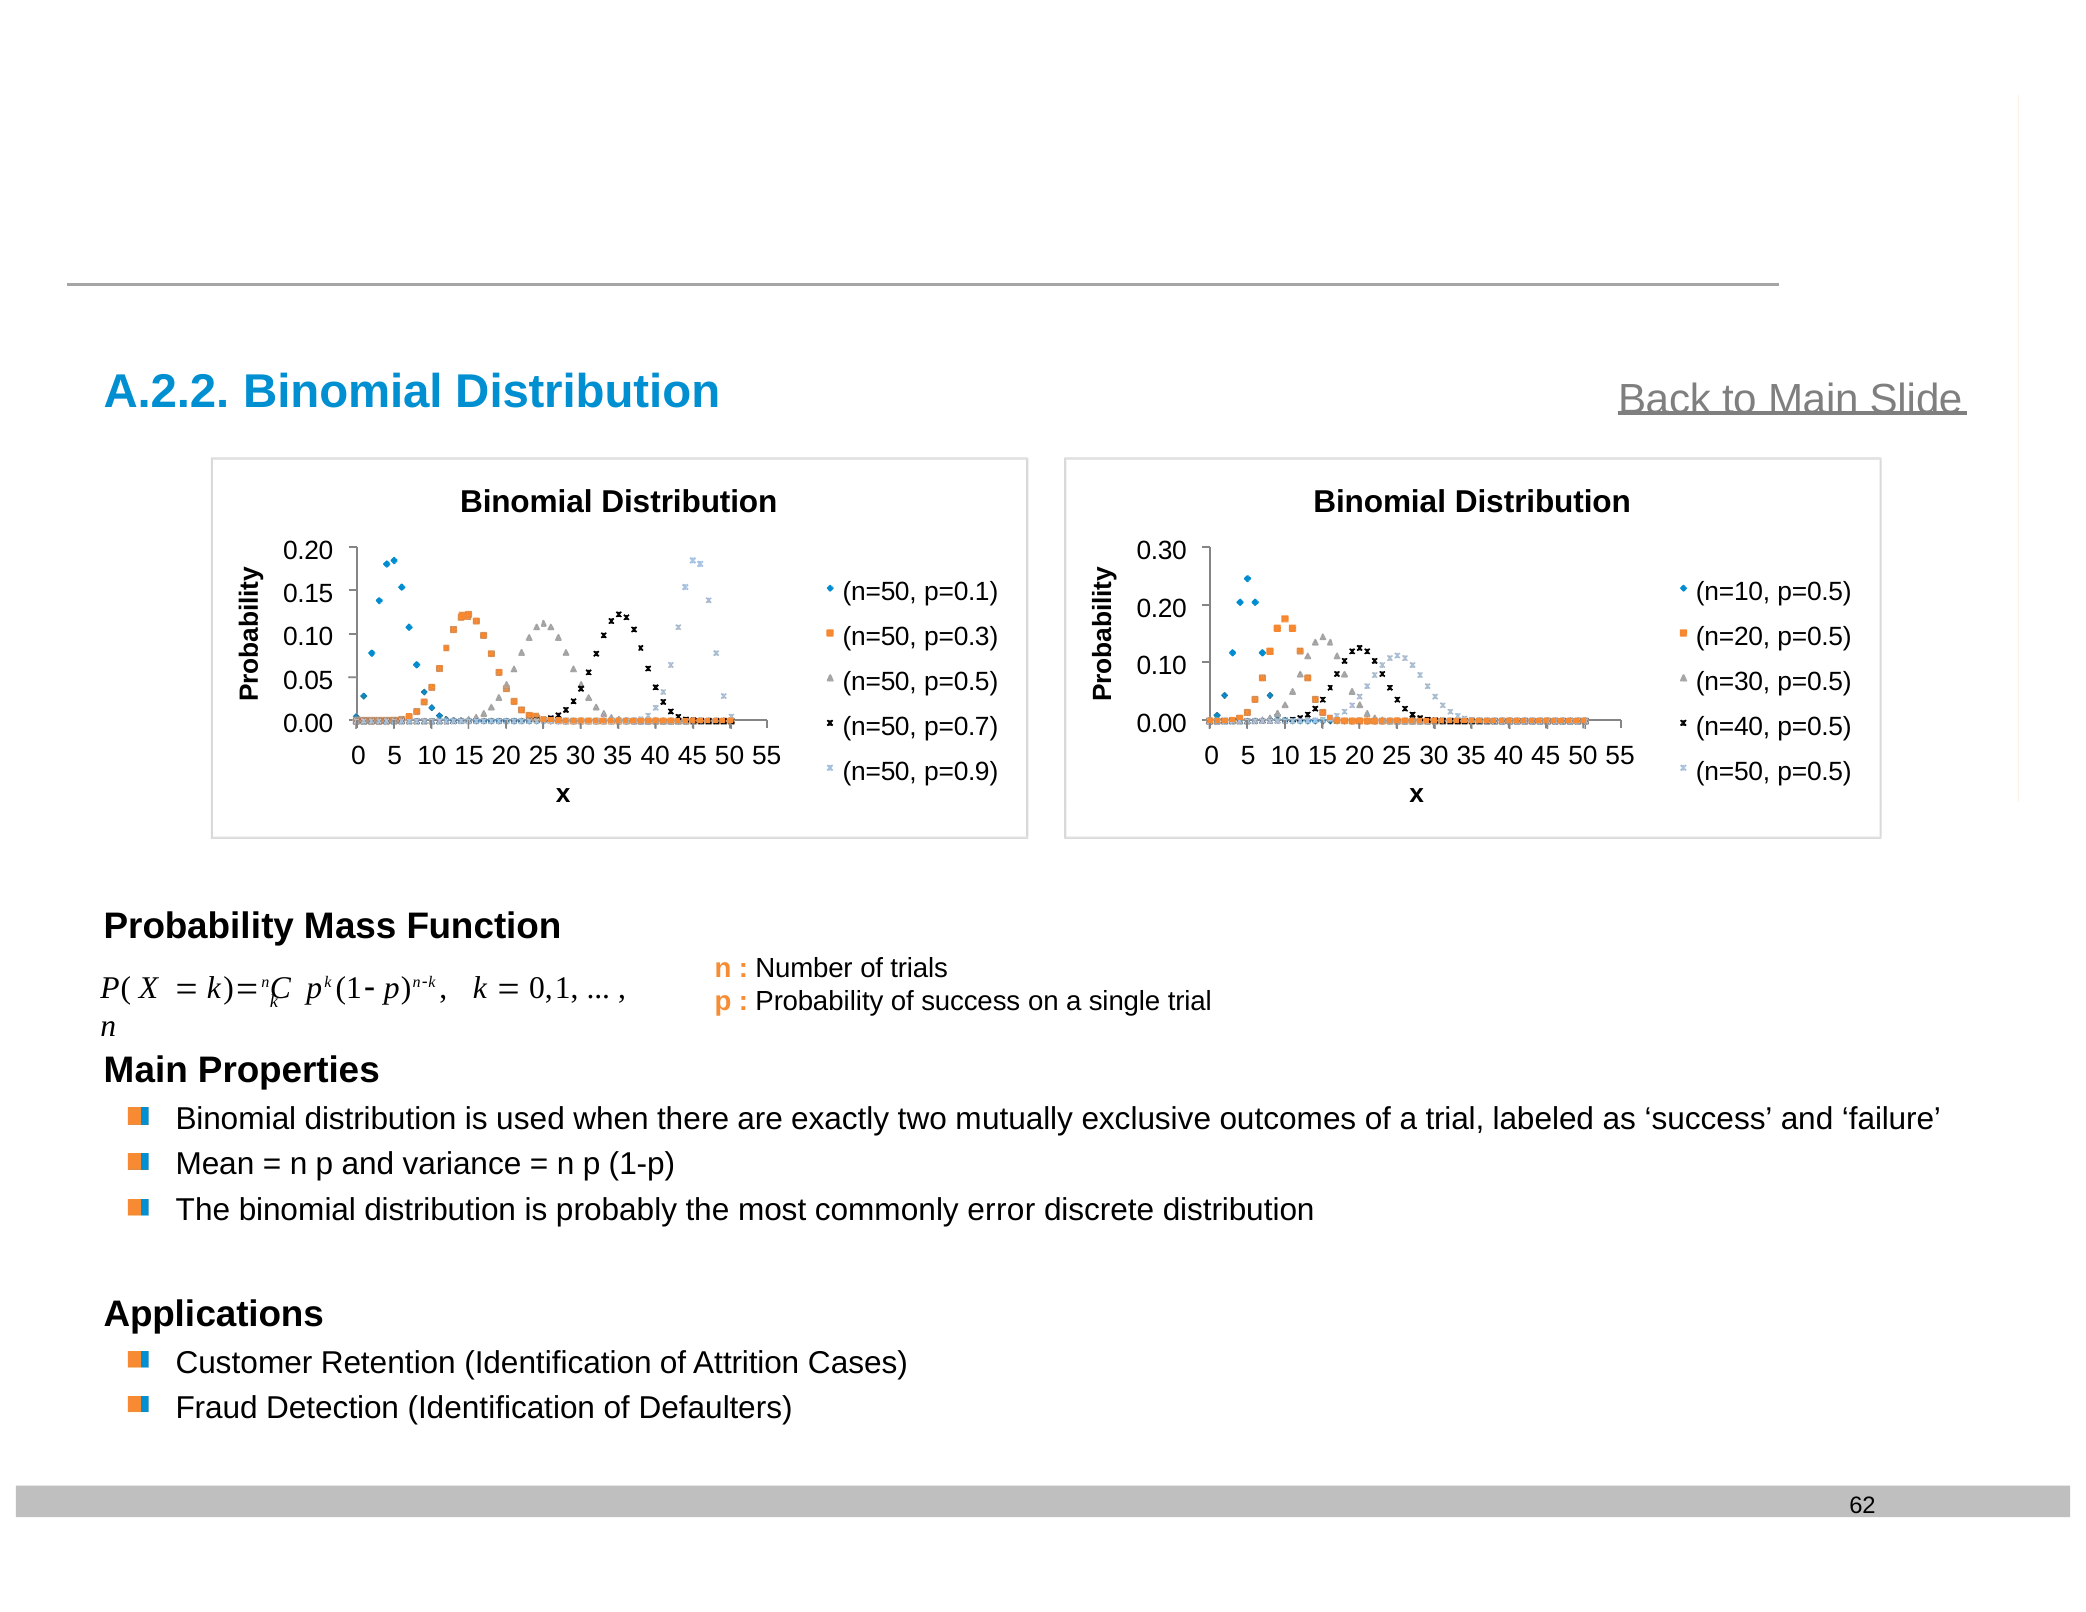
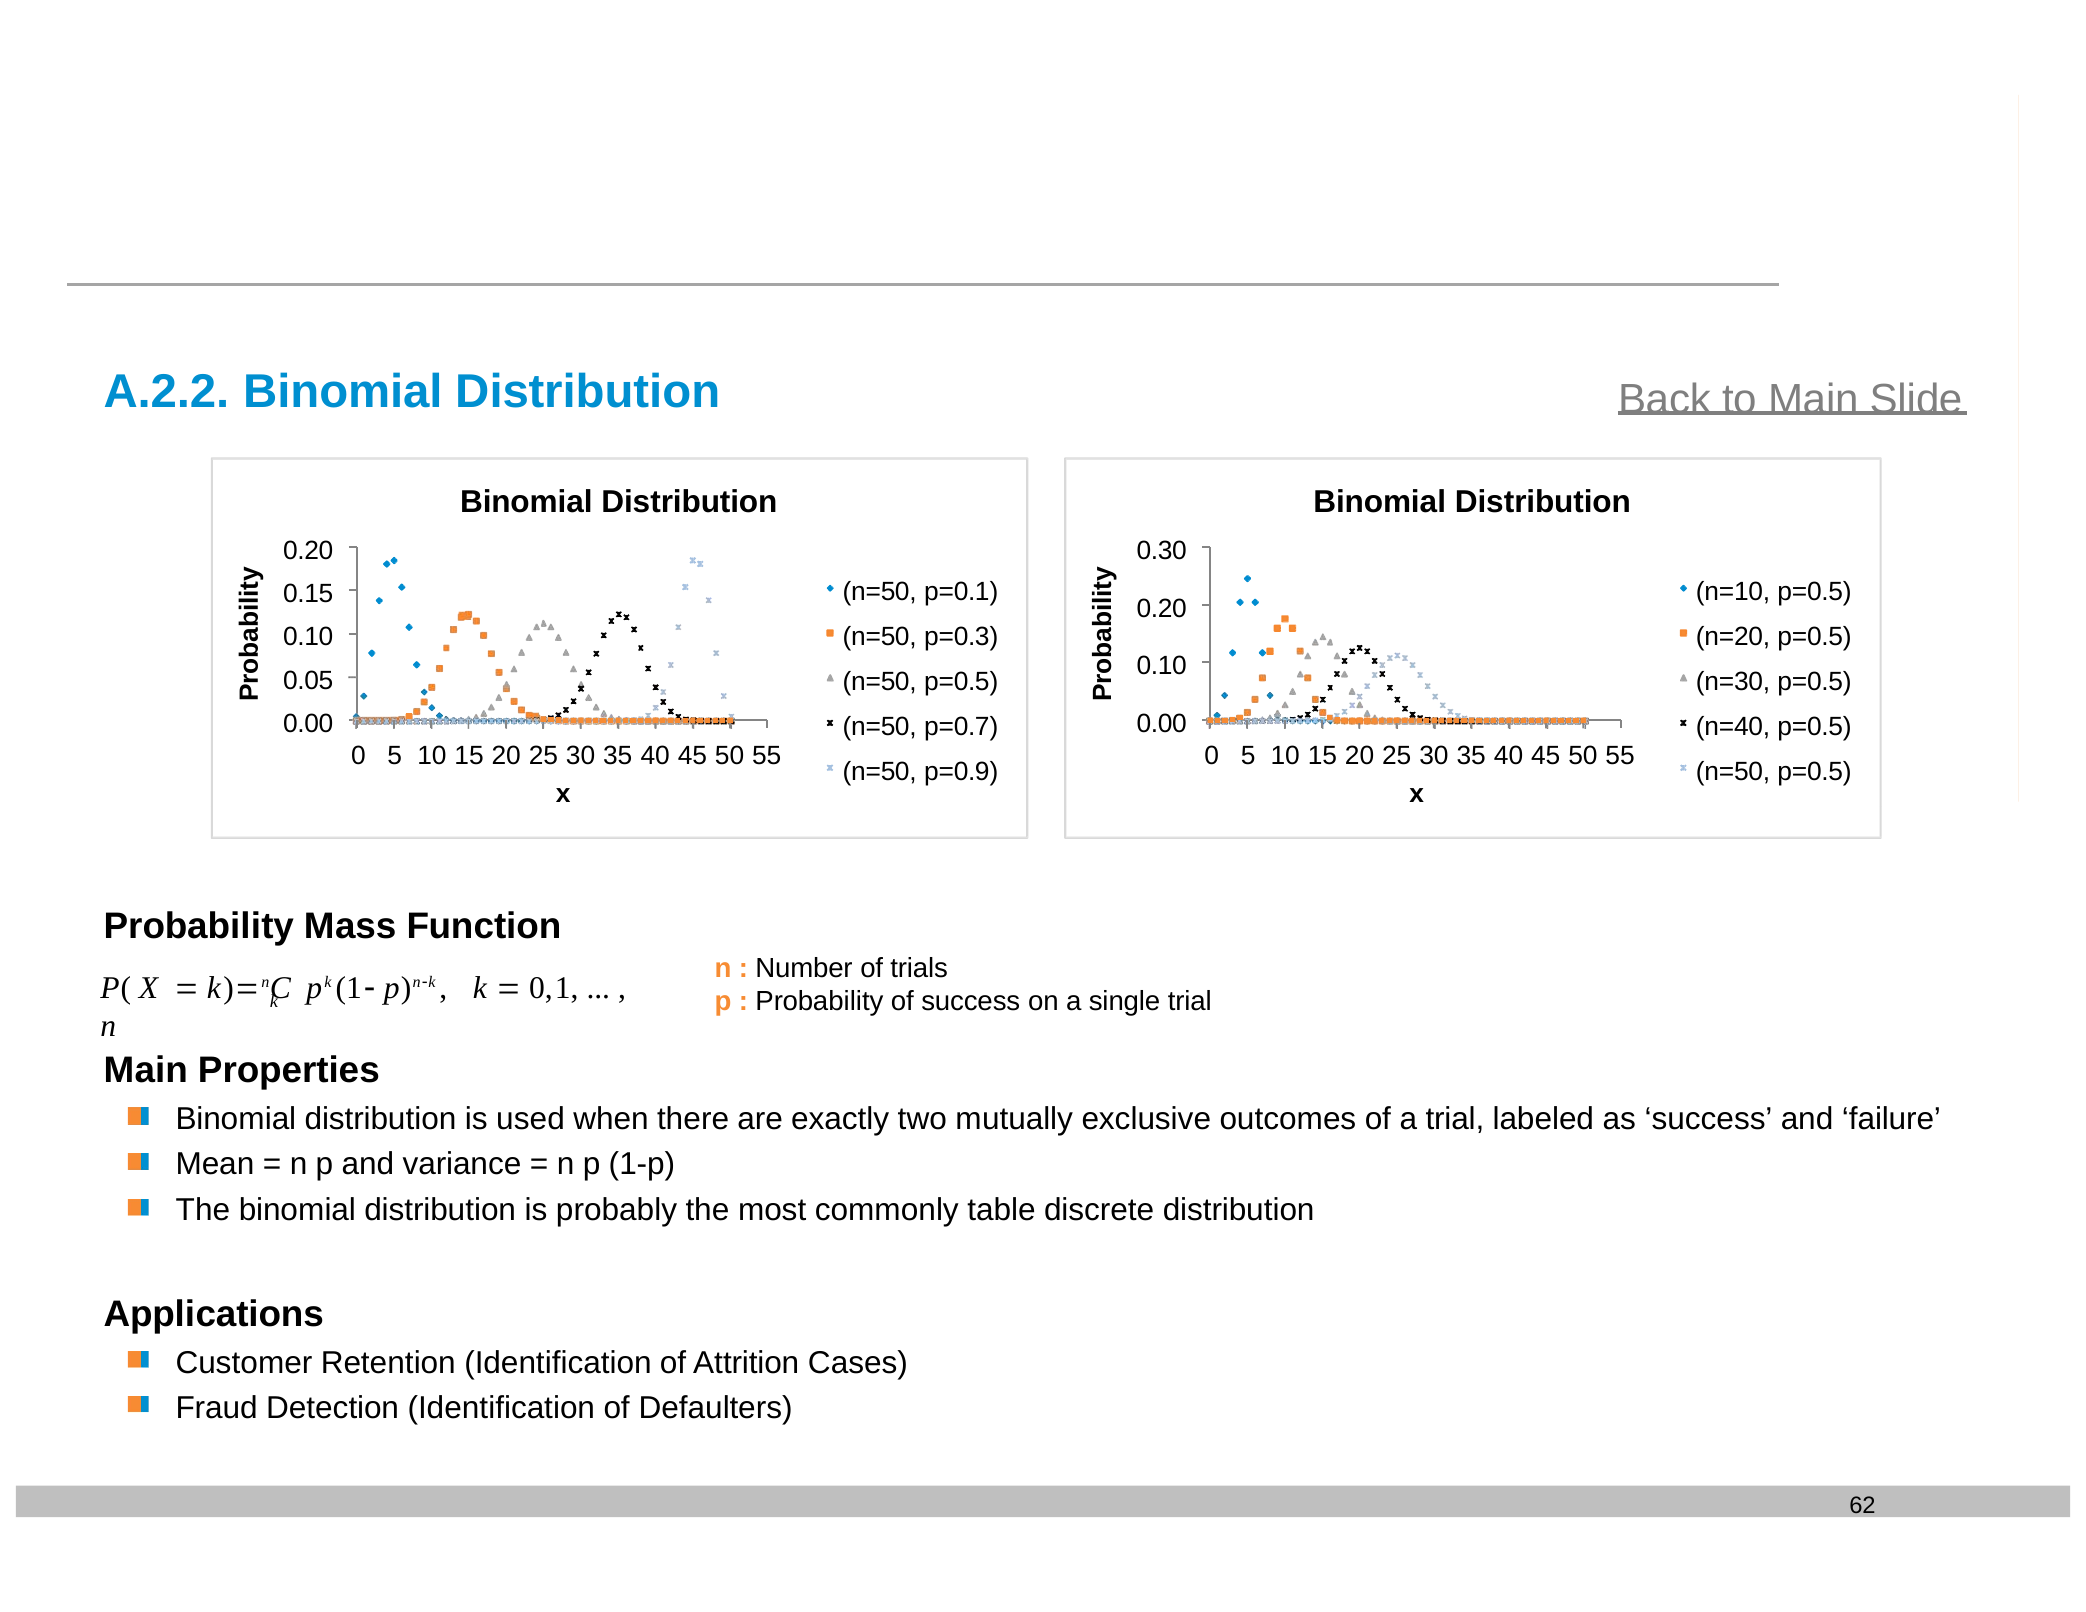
error: error -> table (1001, 1210)
